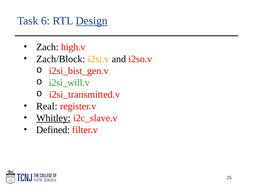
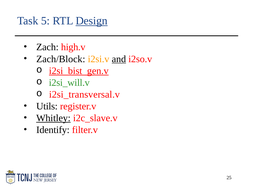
6: 6 -> 5 (46, 21)
and underline: none -> present (119, 59)
i2si_bist_gen.v underline: none -> present (79, 71)
i2si_transmitted.v: i2si_transmitted.v -> i2si_transversal.v (84, 94)
Real: Real -> Utils (47, 106)
Defined: Defined -> Identify (53, 130)
